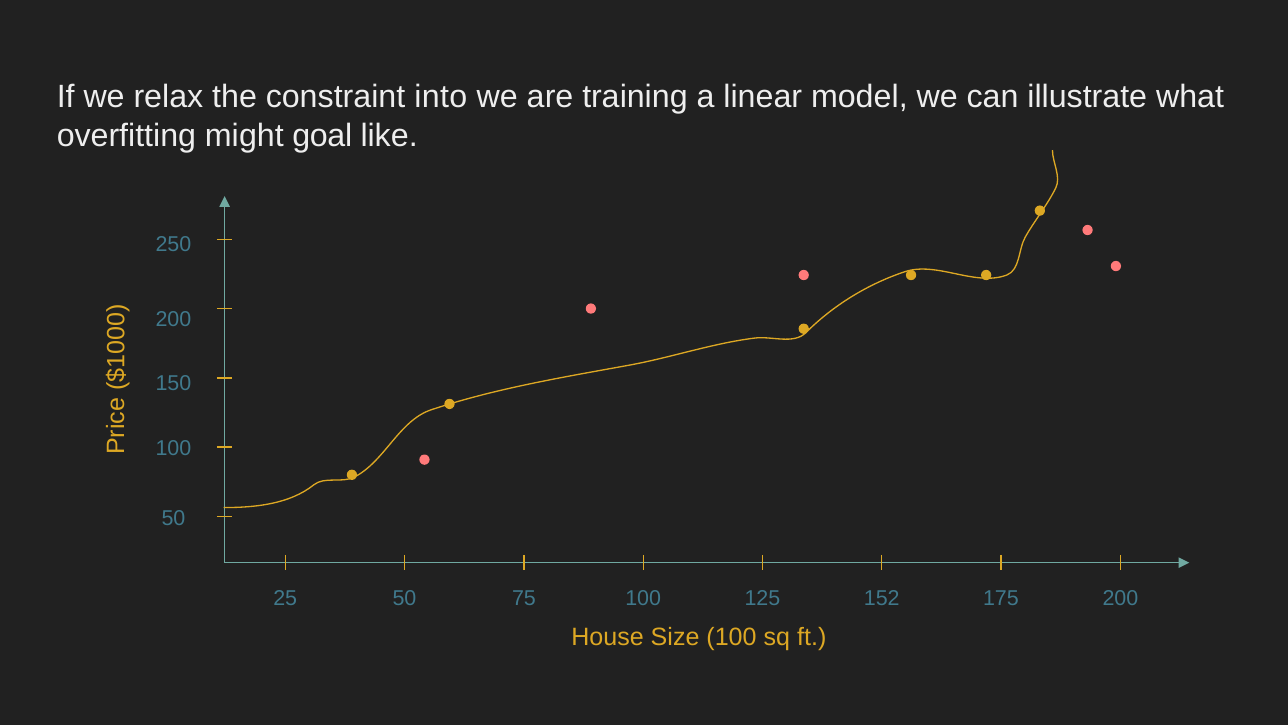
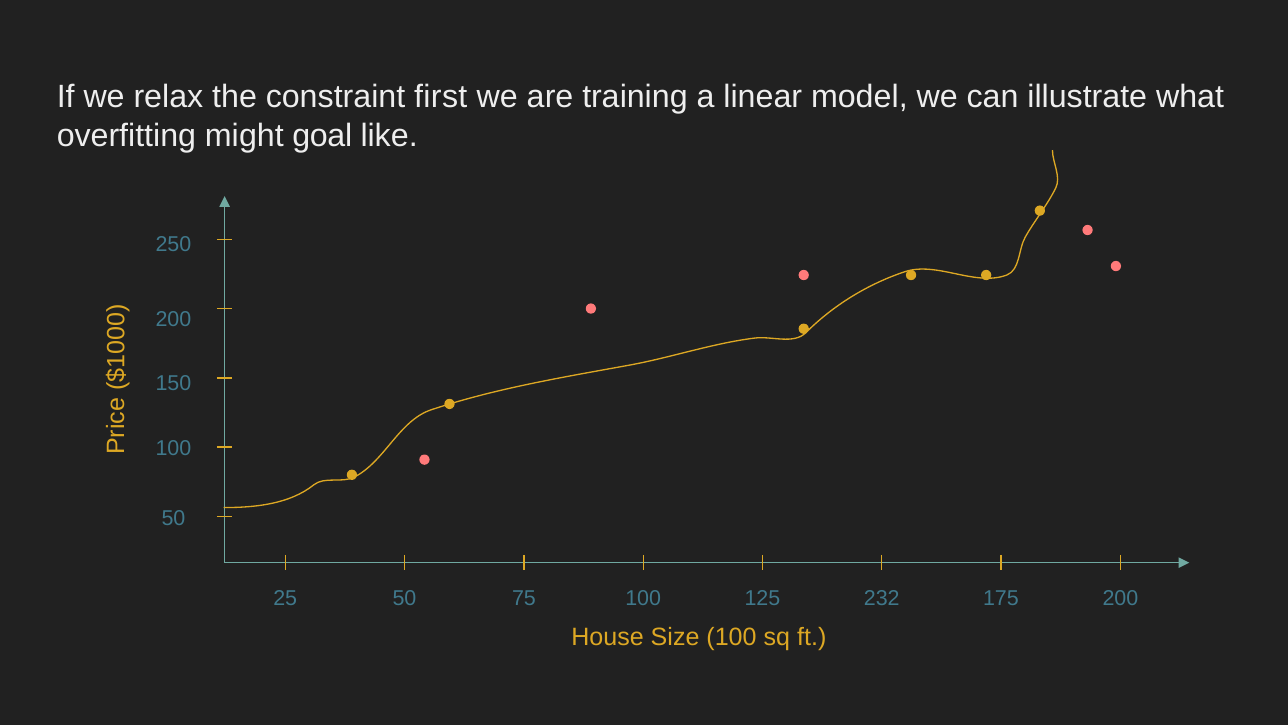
into: into -> first (441, 97)
152: 152 -> 232 (882, 598)
